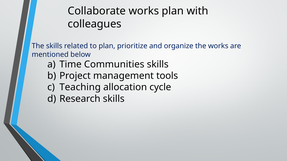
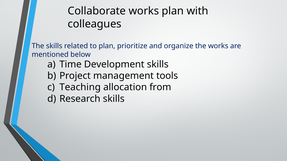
Communities: Communities -> Development (114, 64)
cycle: cycle -> from (160, 87)
